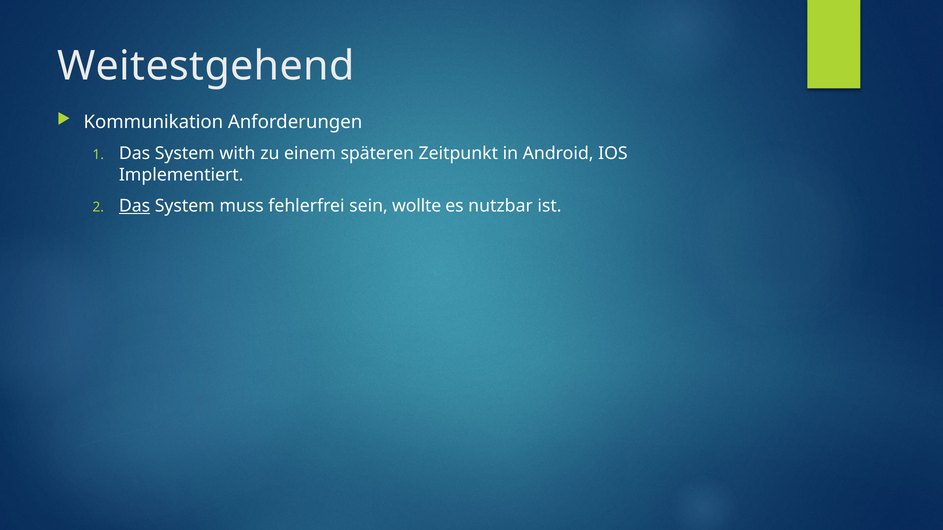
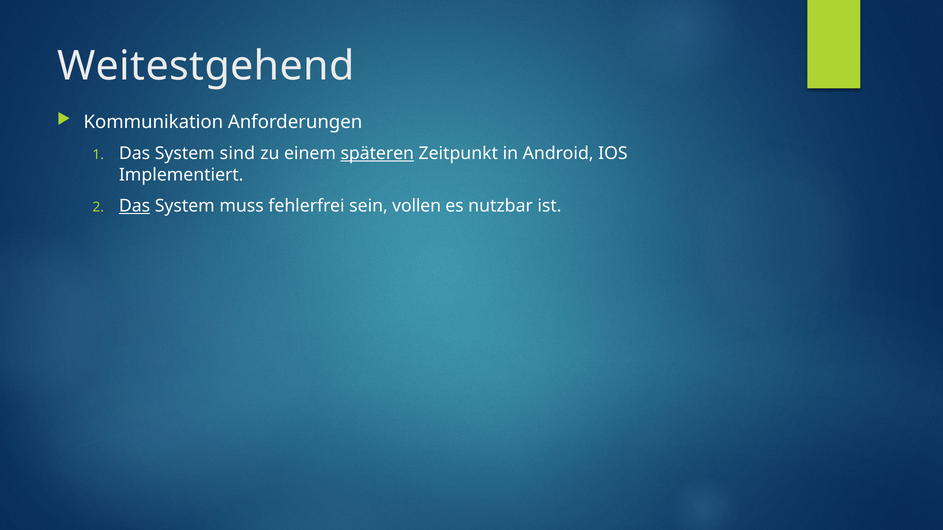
with: with -> sind (237, 154)
späteren underline: none -> present (377, 154)
wollte: wollte -> vollen (417, 206)
